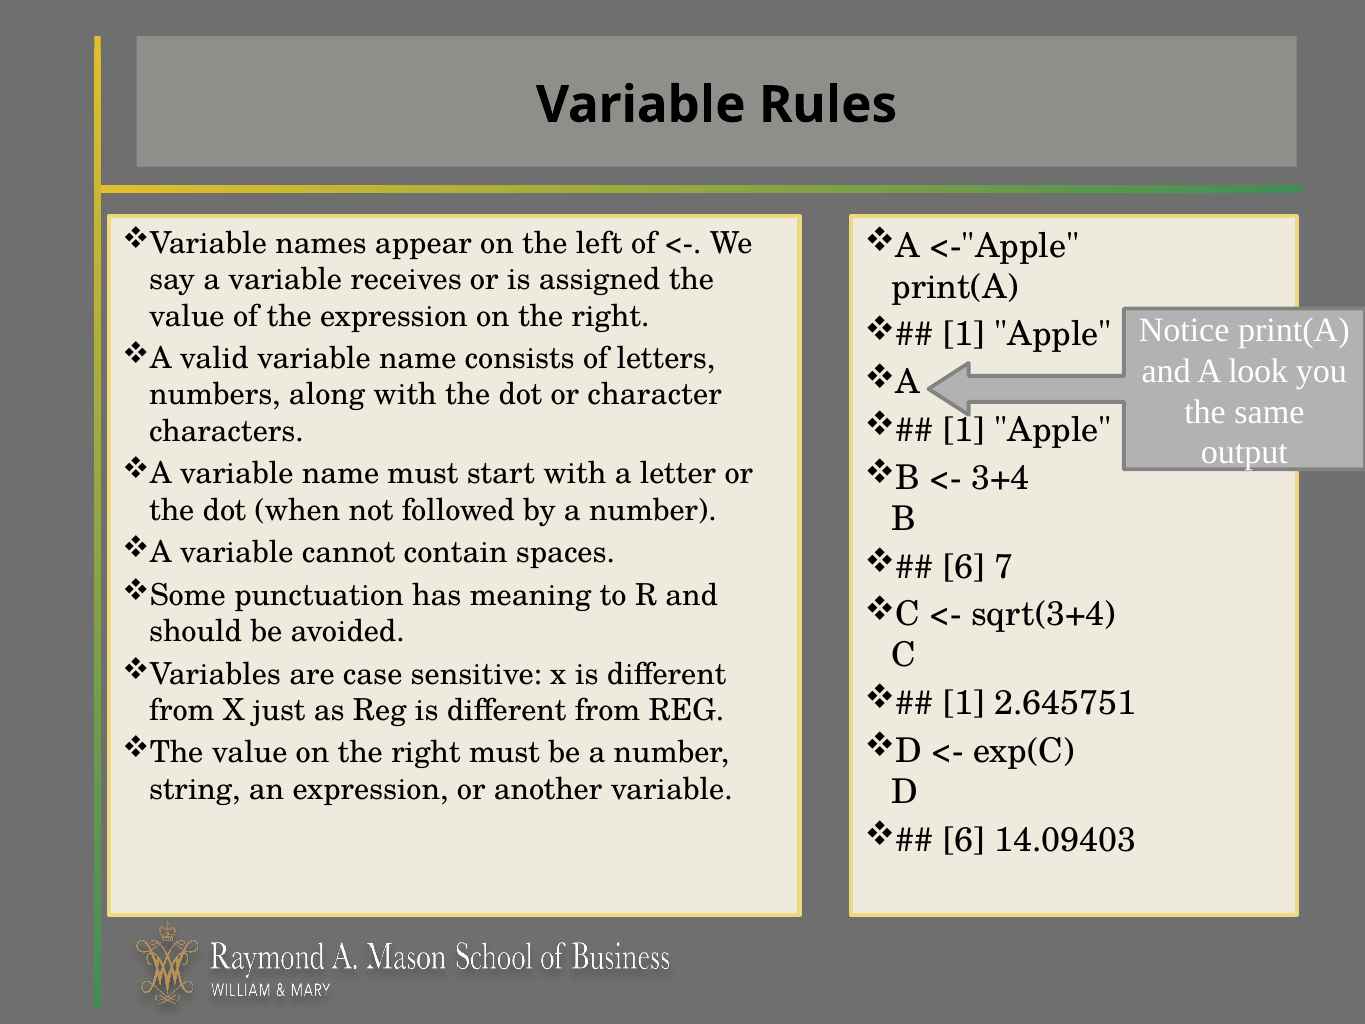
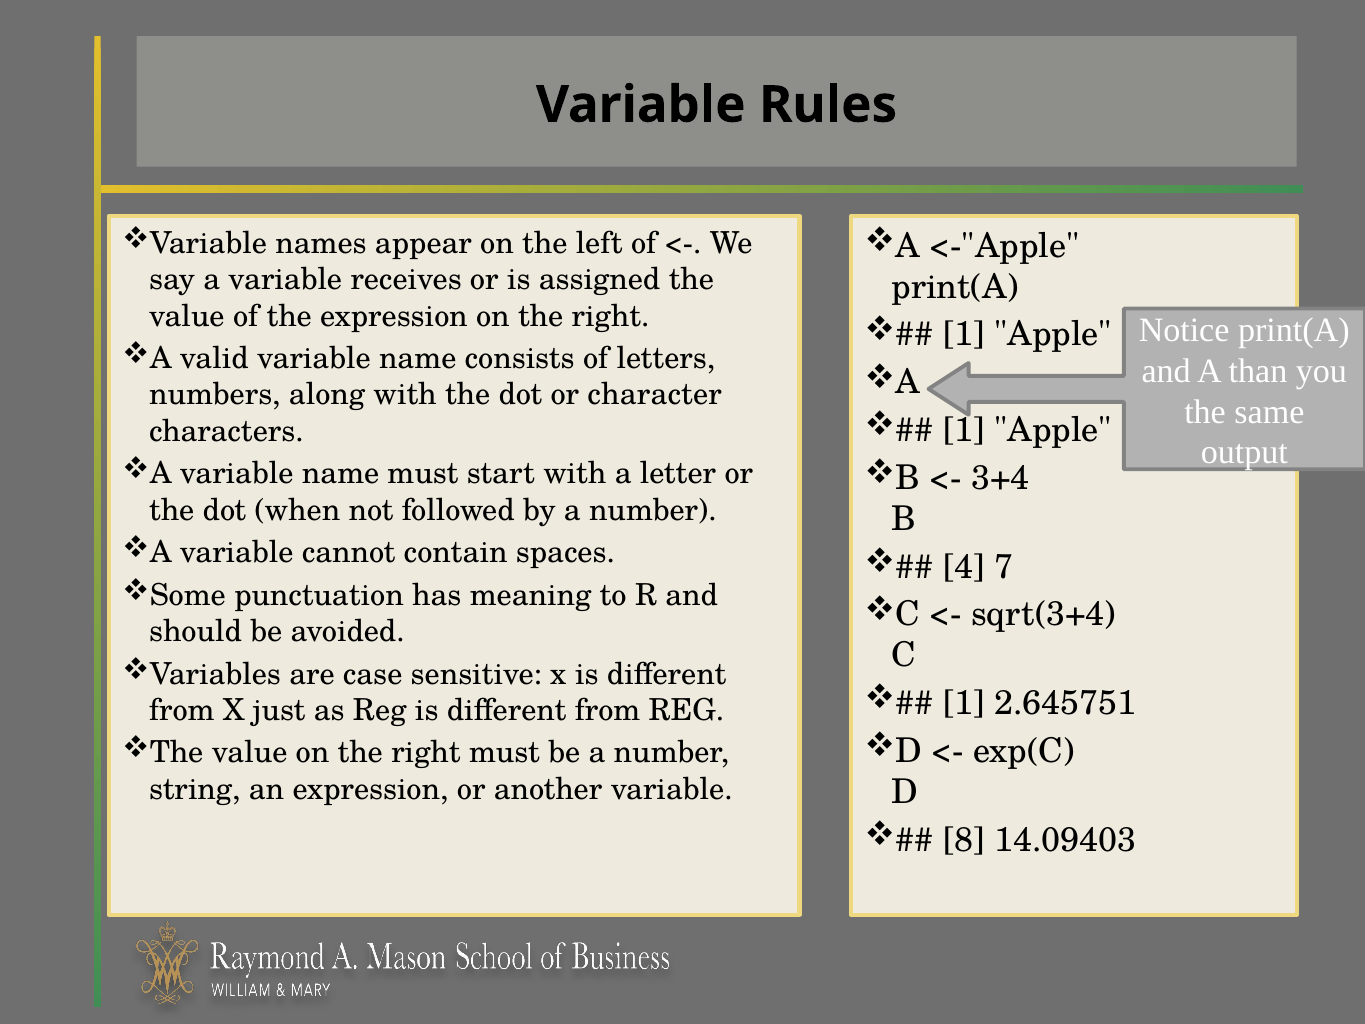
look: look -> than (1258, 371)
6: 6 -> 4 (964, 567)
6: 6 -> 8 (964, 840)
